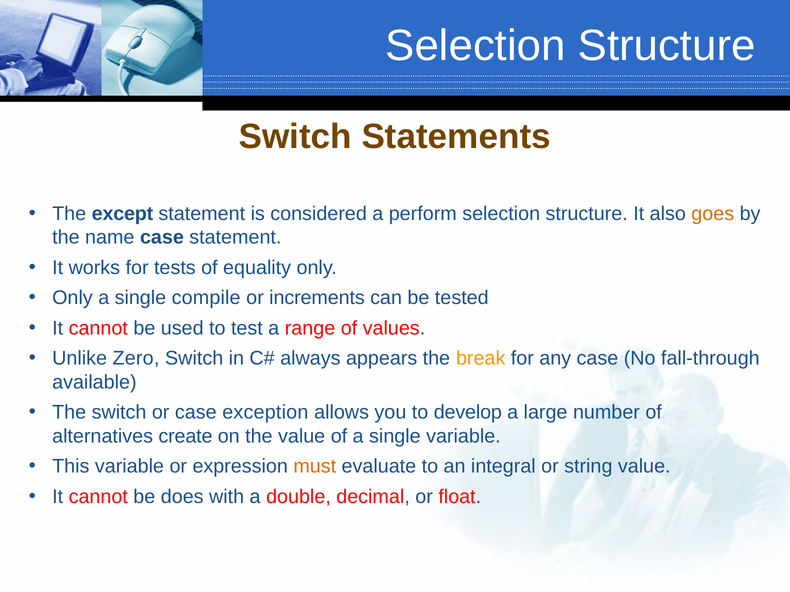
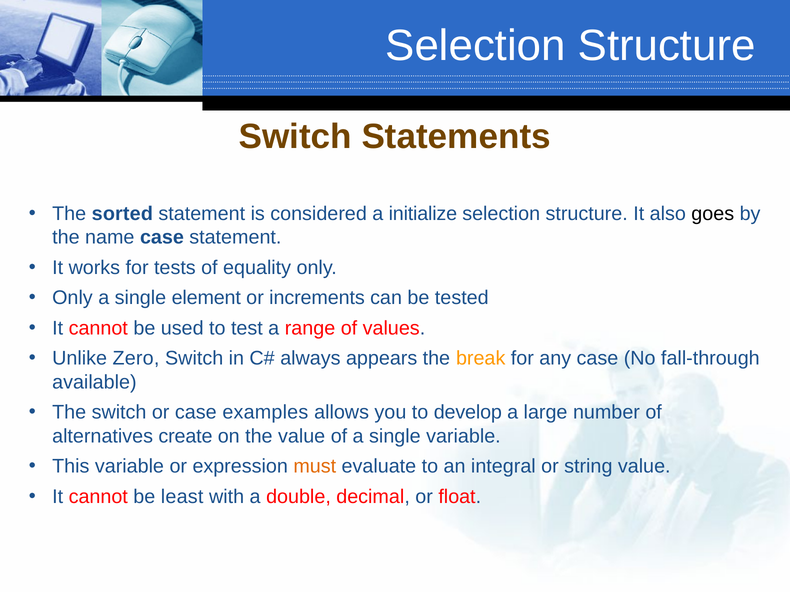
except: except -> sorted (122, 214)
perform: perform -> initialize (423, 214)
goes colour: orange -> black (713, 214)
compile: compile -> element (206, 298)
exception: exception -> examples (265, 413)
does: does -> least (182, 497)
